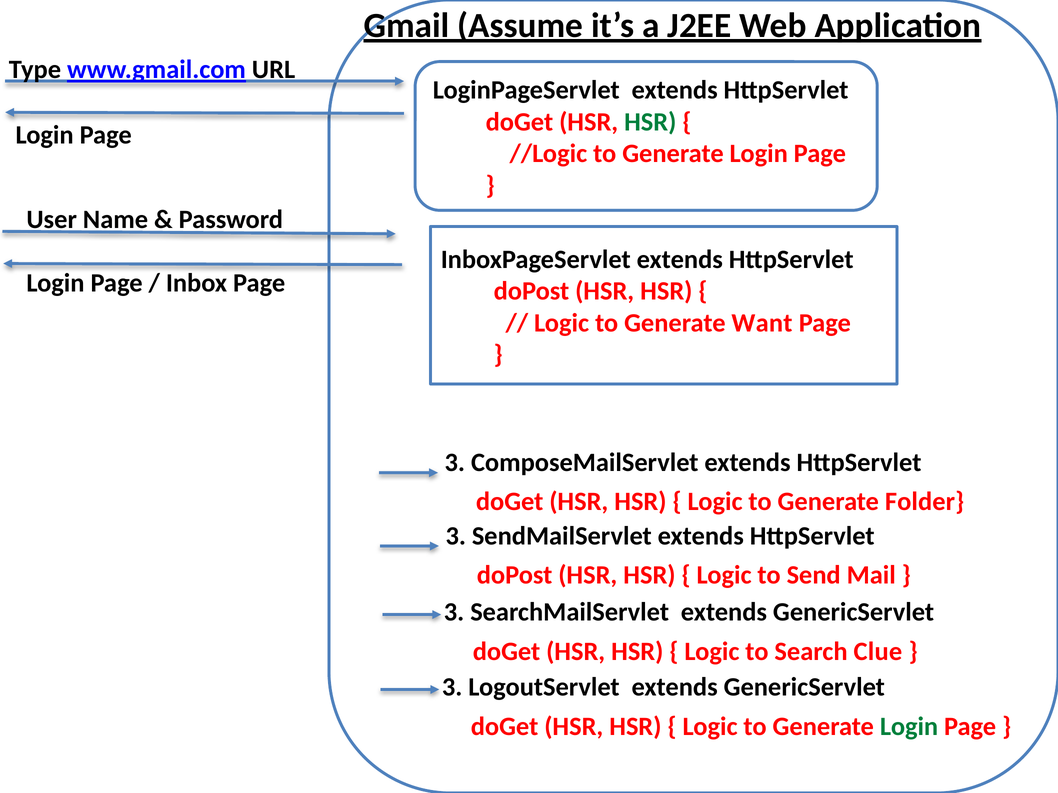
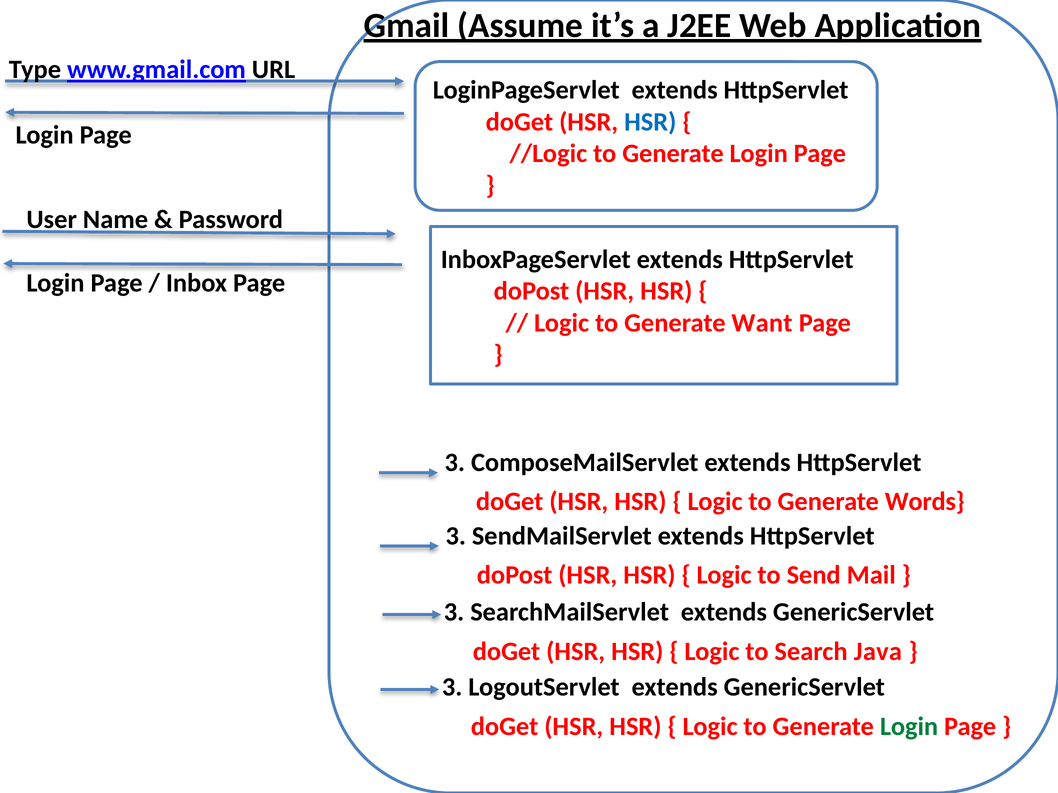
HSR colour: green -> blue (650, 122)
Folder: Folder -> Words (925, 502)
Clue: Clue -> Java (878, 652)
